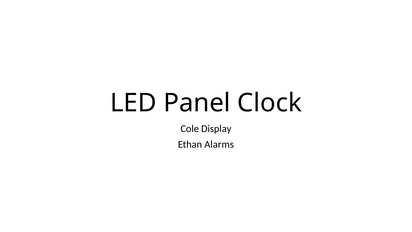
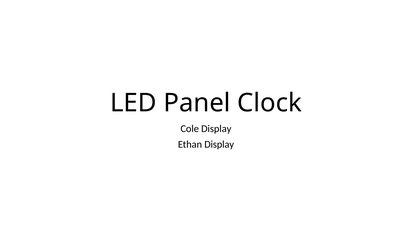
Ethan Alarms: Alarms -> Display (219, 144)
